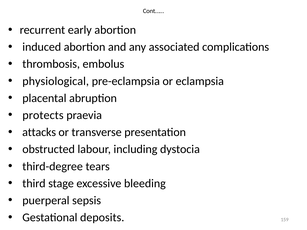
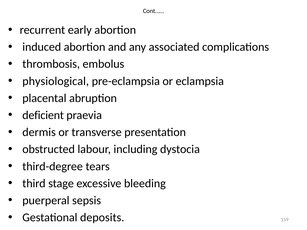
protects: protects -> deficient (43, 115)
attacks: attacks -> dermis (39, 132)
